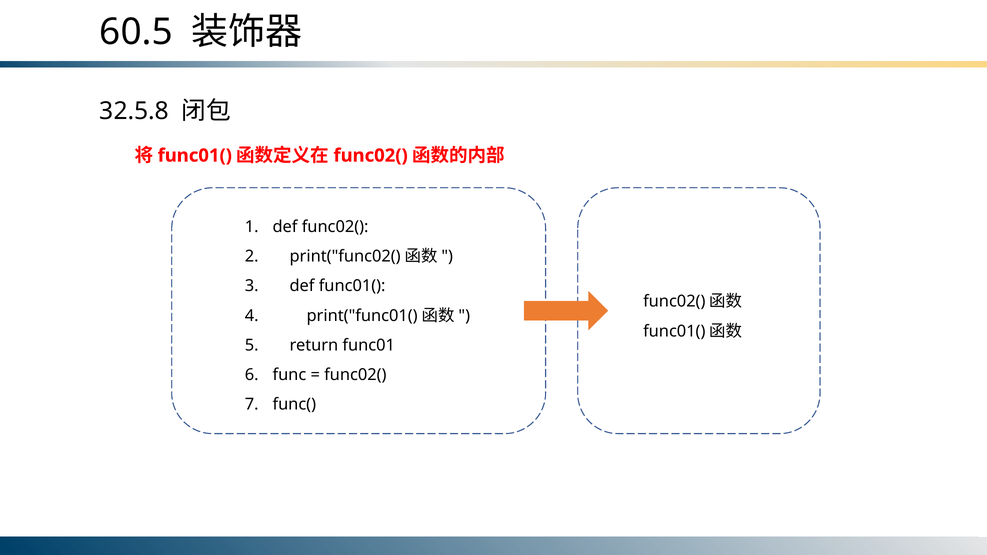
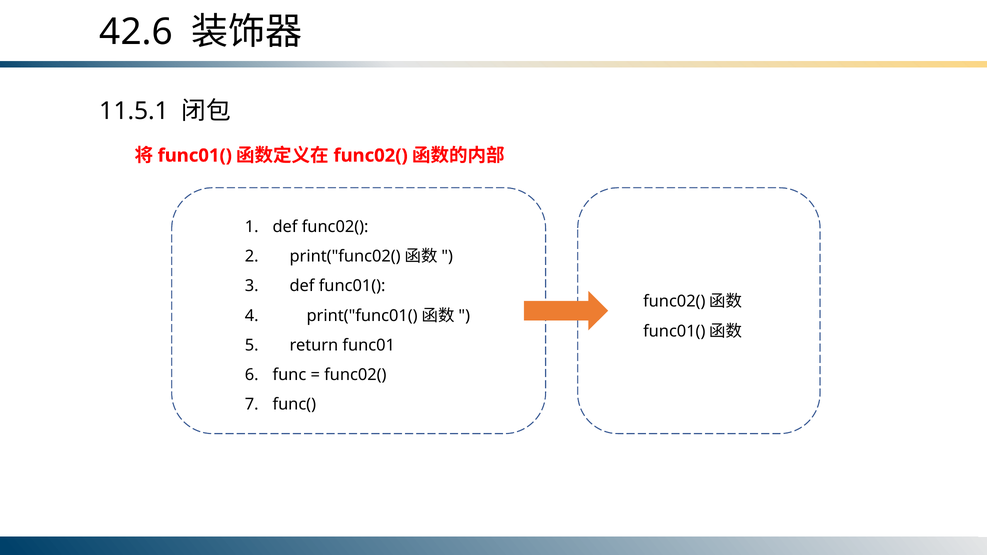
60.5: 60.5 -> 42.6 (136, 32)
32.5.8: 32.5.8 -> 11.5.1 (134, 111)
